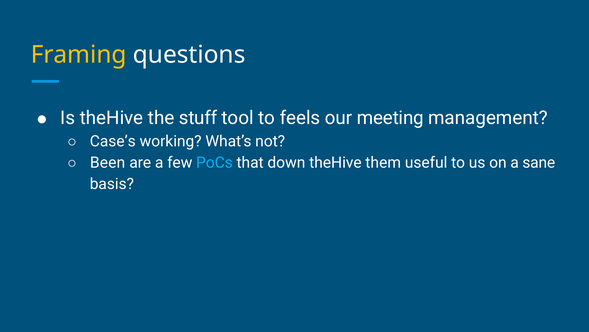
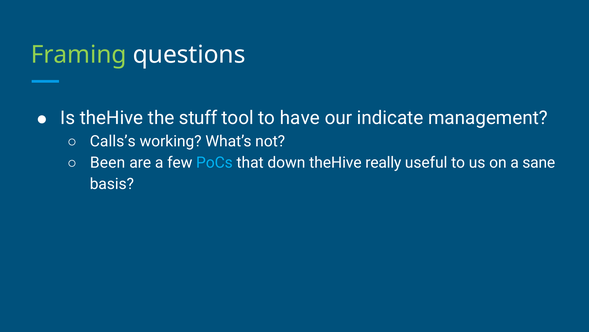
Framing colour: yellow -> light green (79, 55)
feels: feels -> have (300, 118)
meeting: meeting -> indicate (390, 118)
Case’s: Case’s -> Calls’s (113, 141)
them: them -> really (383, 162)
